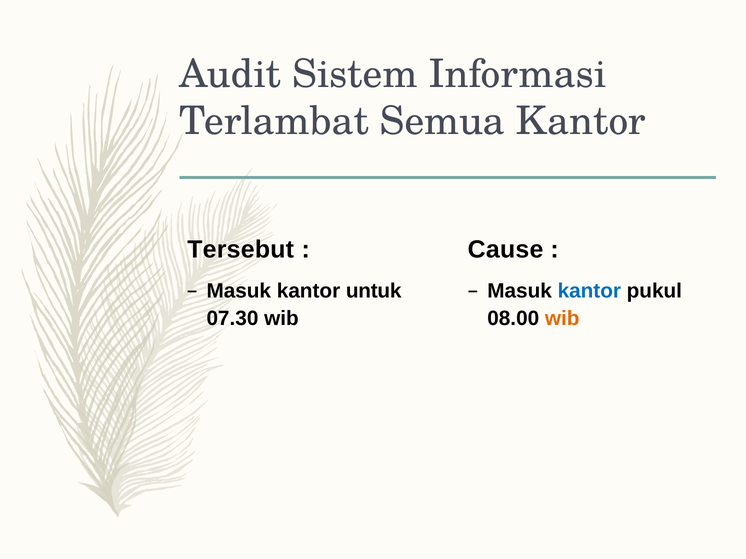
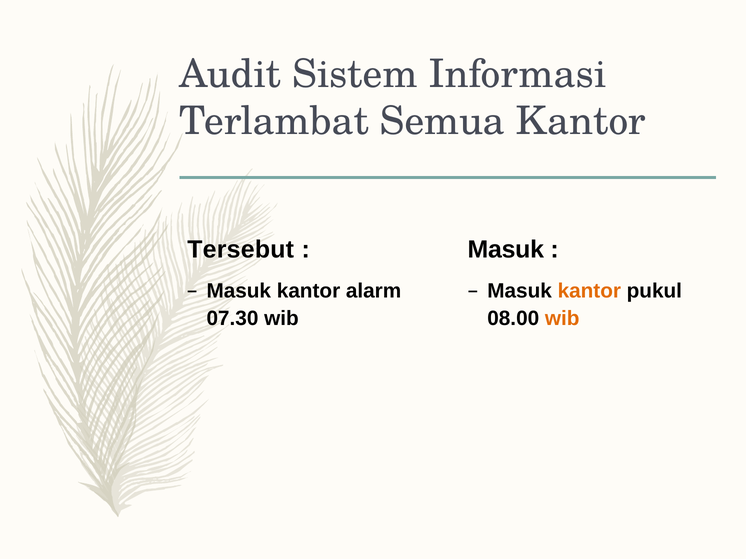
Cause: Cause -> Masuk (506, 250)
untuk: untuk -> alarm (374, 291)
kantor colour: blue -> orange (589, 291)
